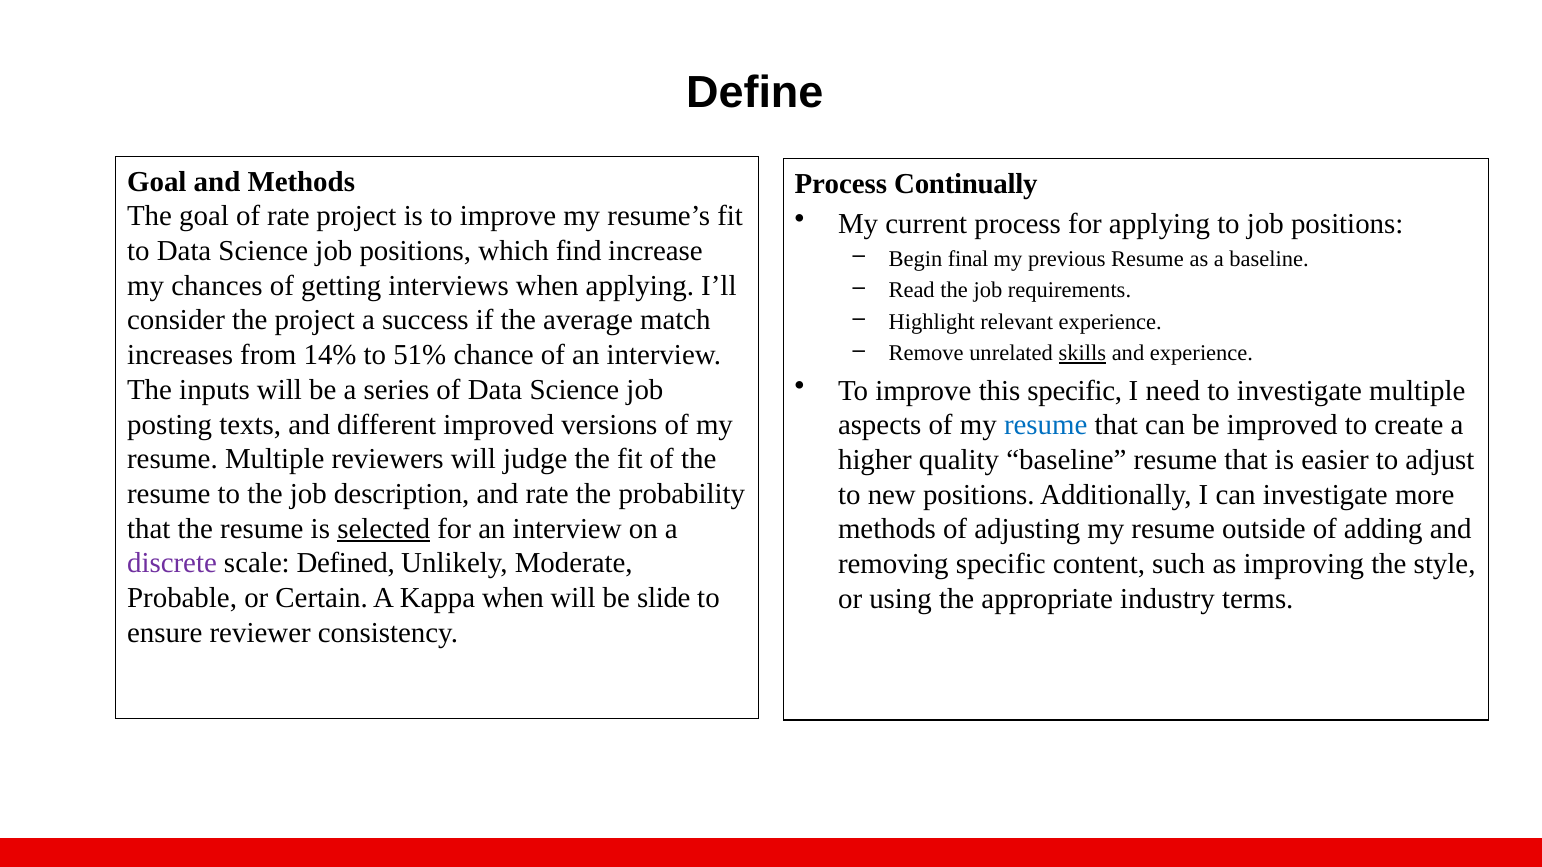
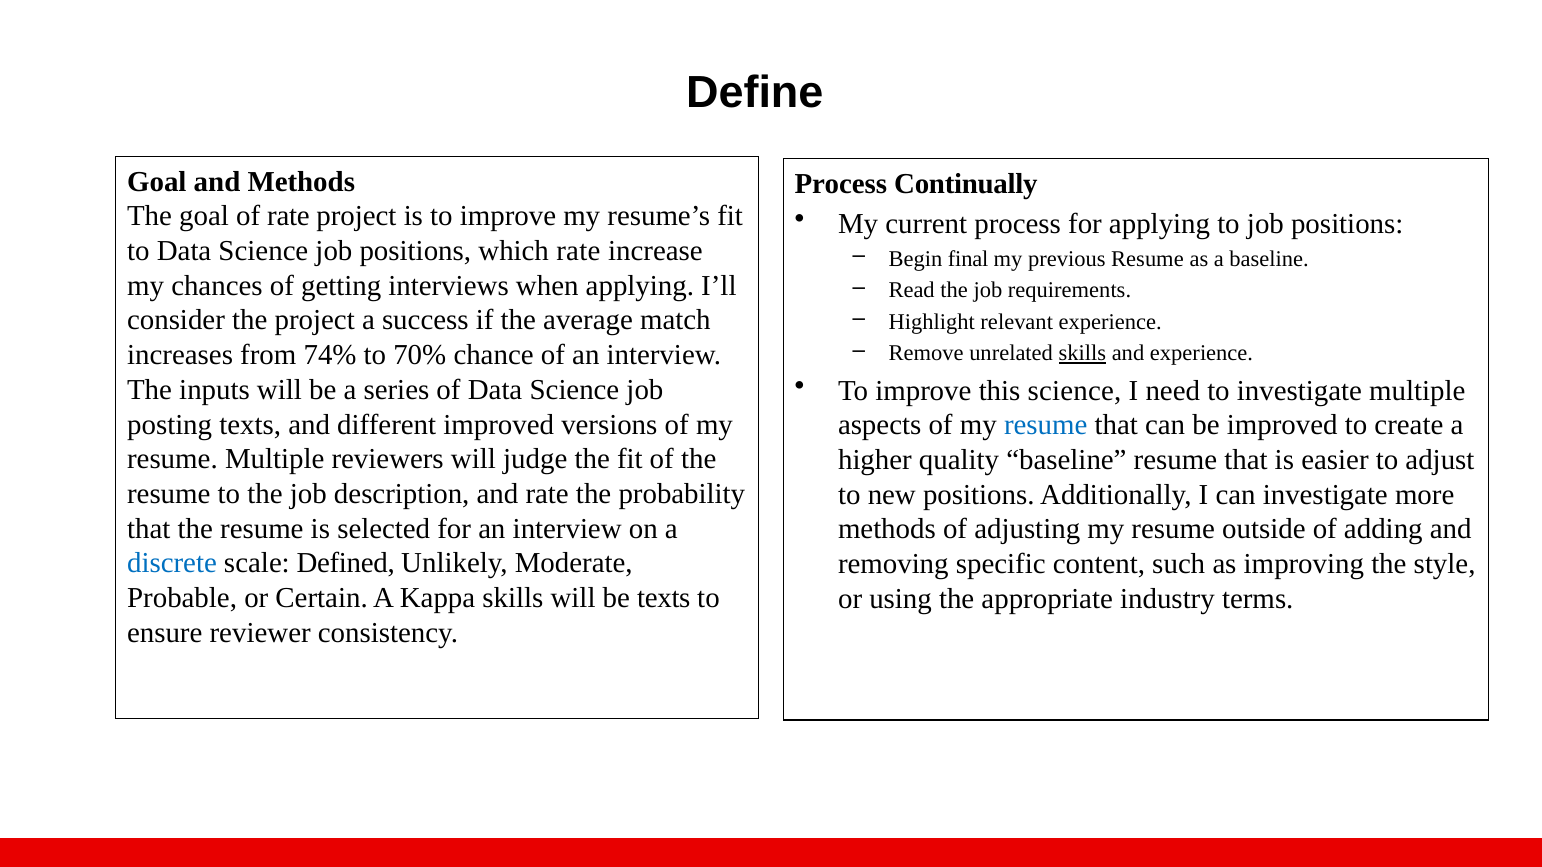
which find: find -> rate (578, 251)
14%: 14% -> 74% (330, 355)
51%: 51% -> 70% (420, 355)
this specific: specific -> science (1075, 391)
selected underline: present -> none (384, 529)
discrete colour: purple -> blue (172, 563)
Kappa when: when -> skills (513, 598)
be slide: slide -> texts (664, 598)
